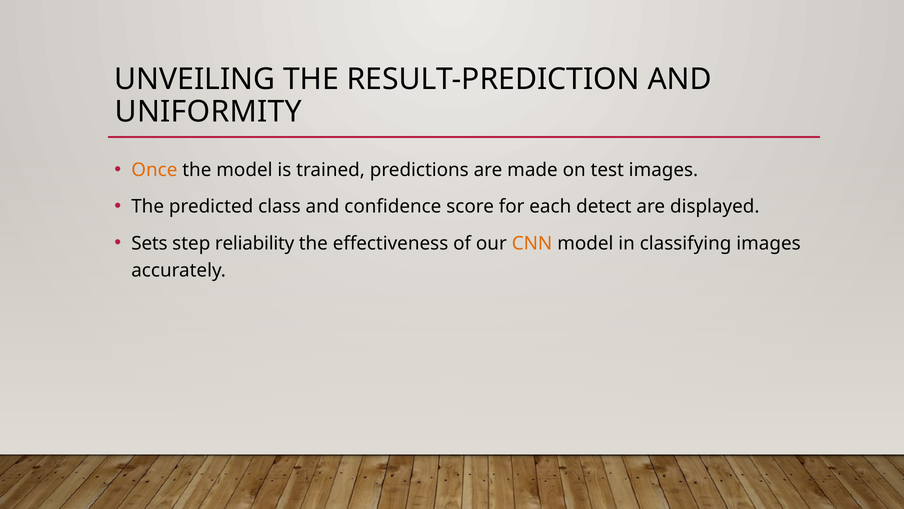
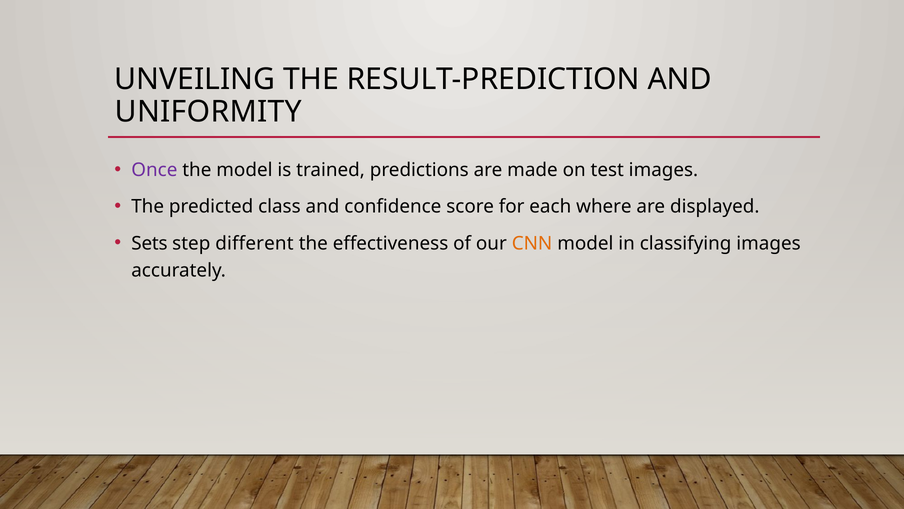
Once colour: orange -> purple (154, 170)
detect: detect -> where (604, 207)
reliability: reliability -> different (254, 243)
